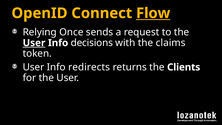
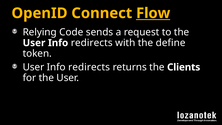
Once: Once -> Code (71, 32)
User underline: present -> none (34, 43)
decisions: decisions -> redirects (92, 43)
claims: claims -> define (171, 43)
